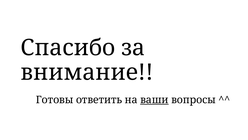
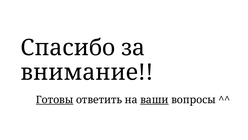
Готовы underline: none -> present (55, 100)
